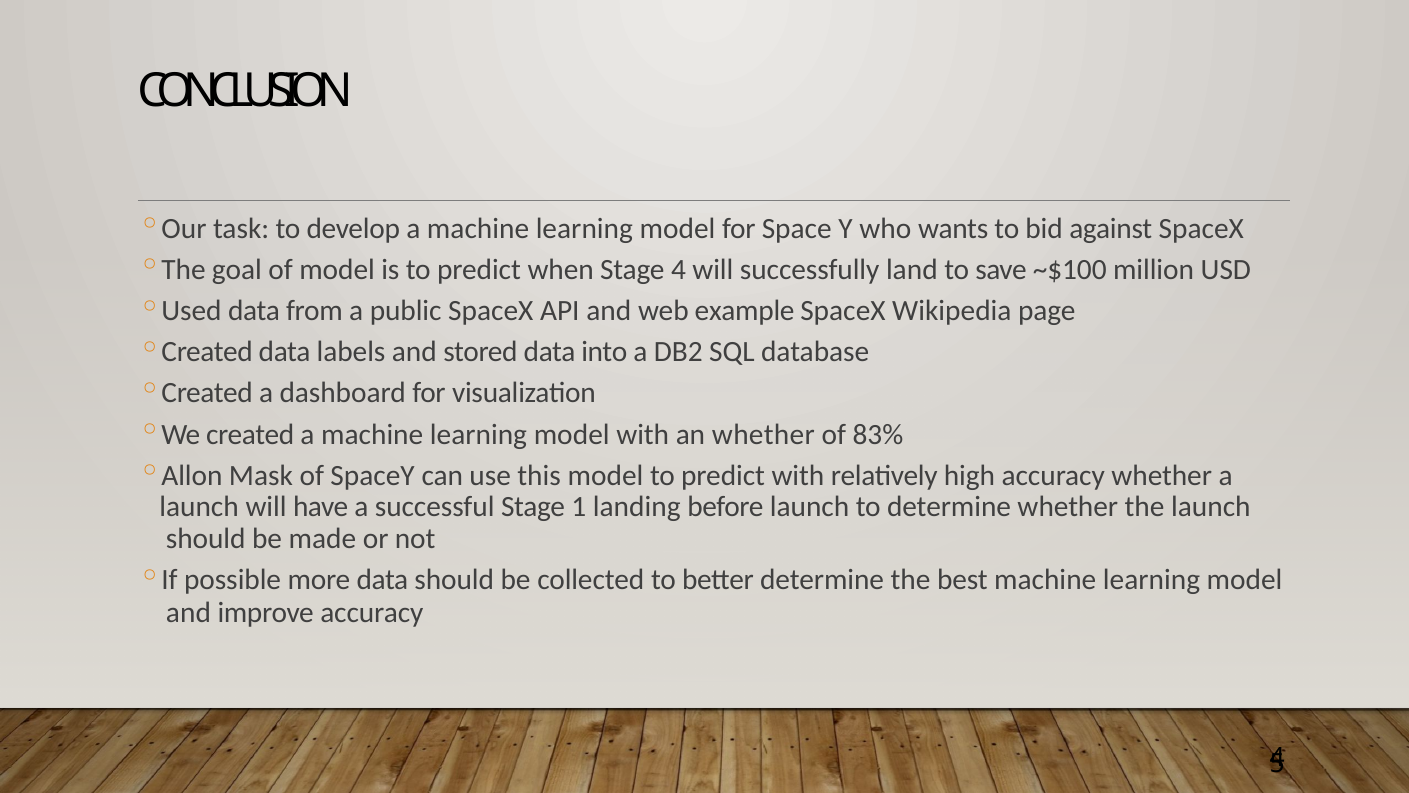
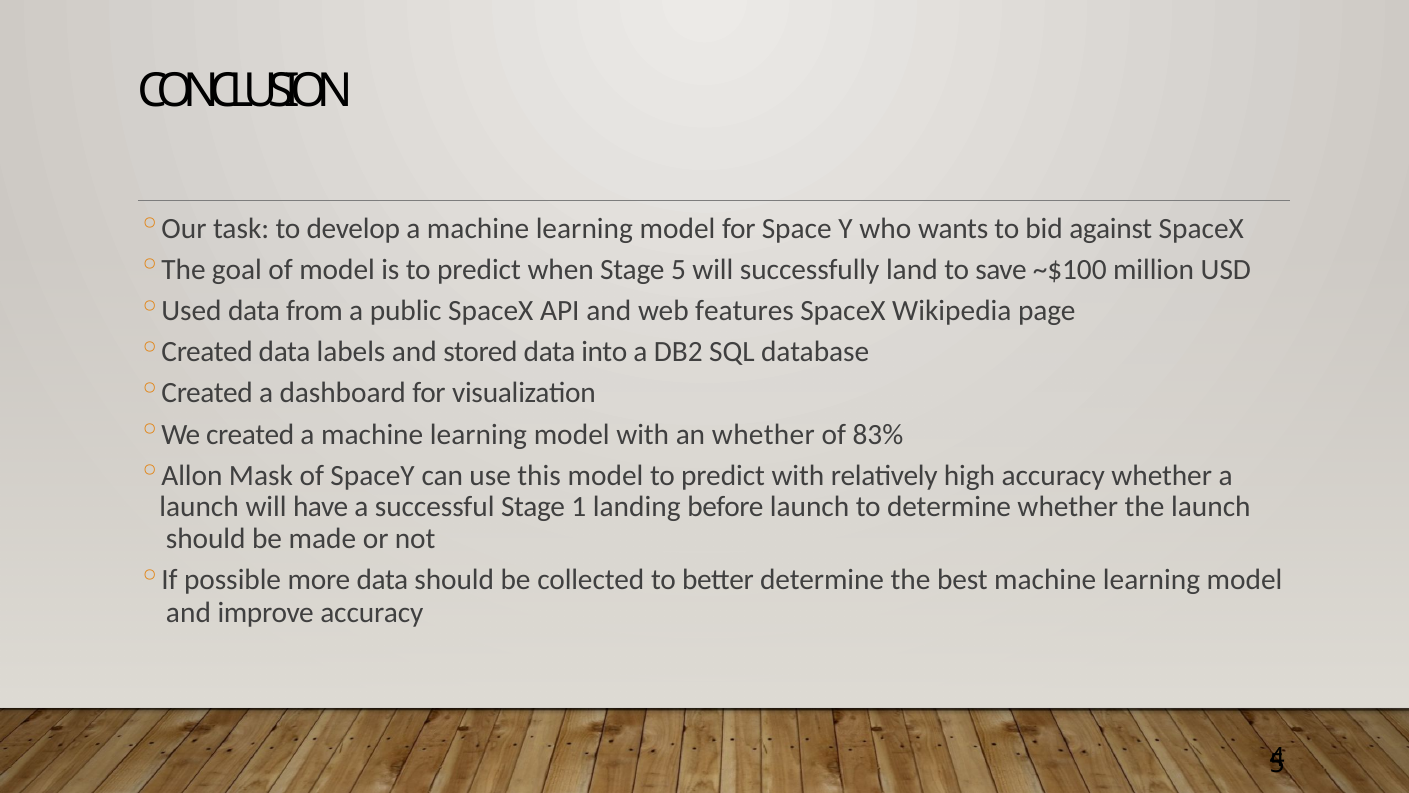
Stage 4: 4 -> 5 (678, 270)
example: example -> features (745, 311)
